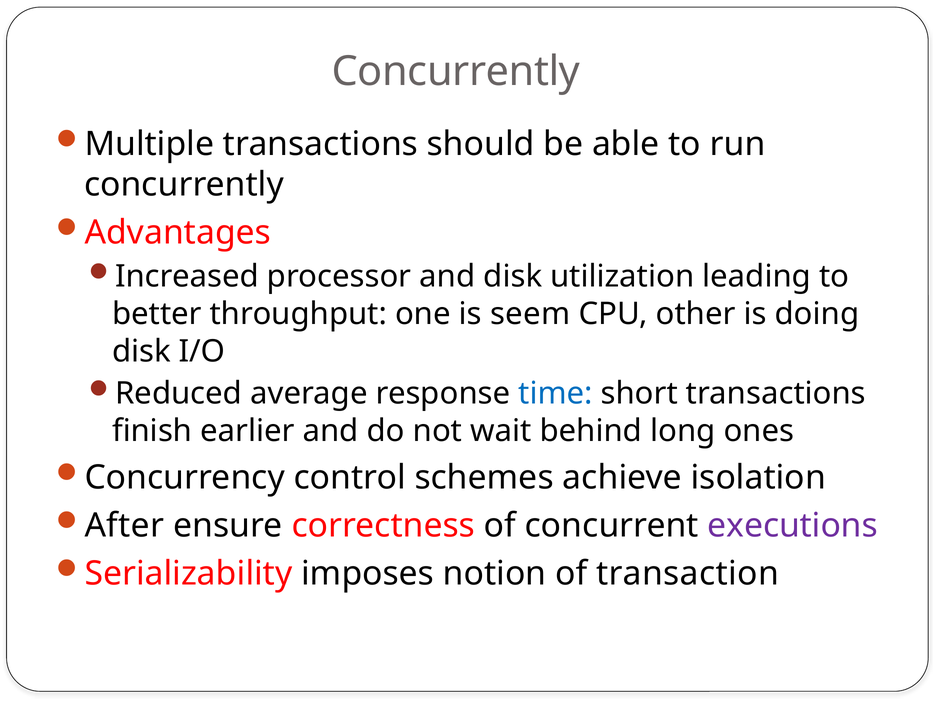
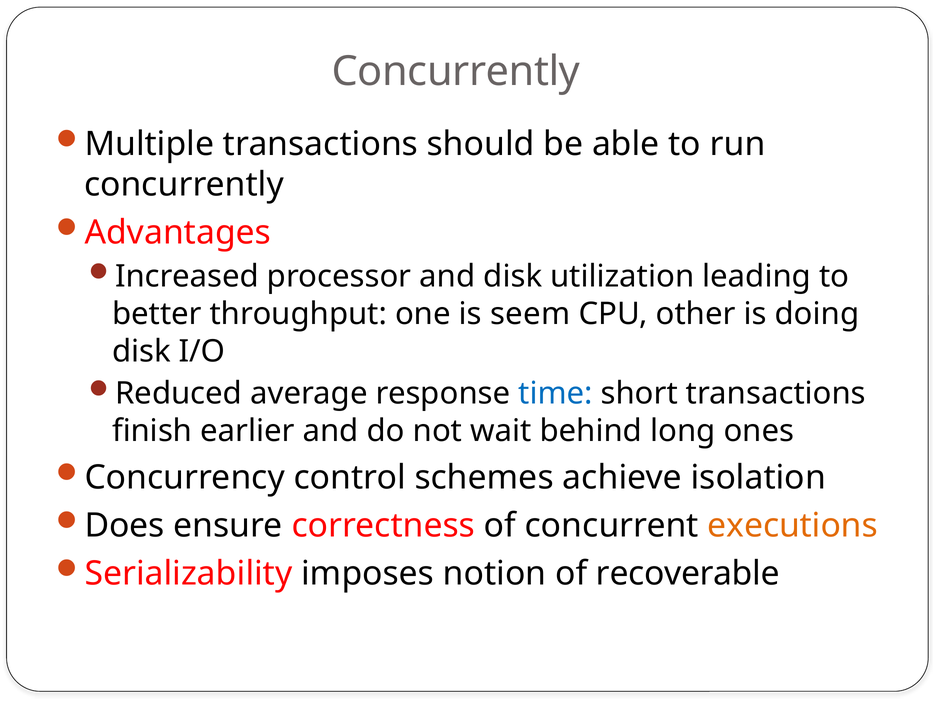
After: After -> Does (125, 526)
executions colour: purple -> orange (793, 526)
transaction: transaction -> recoverable (688, 574)
